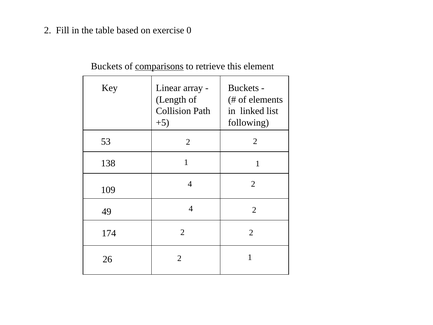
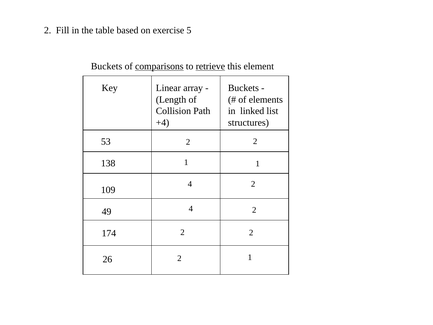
0: 0 -> 5 (189, 30)
retrieve underline: none -> present (210, 66)
+5: +5 -> +4 (163, 123)
following: following -> structures (248, 123)
